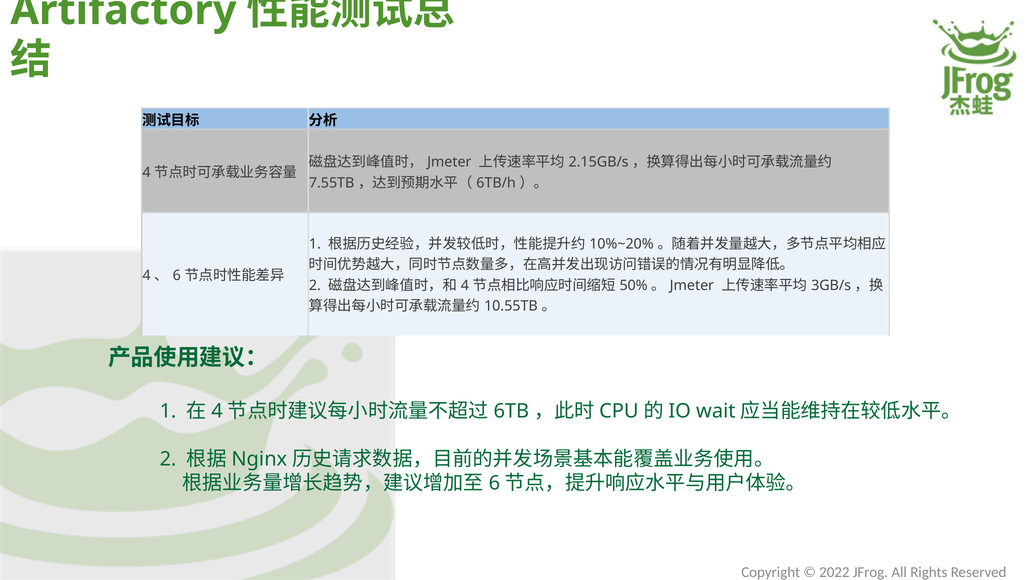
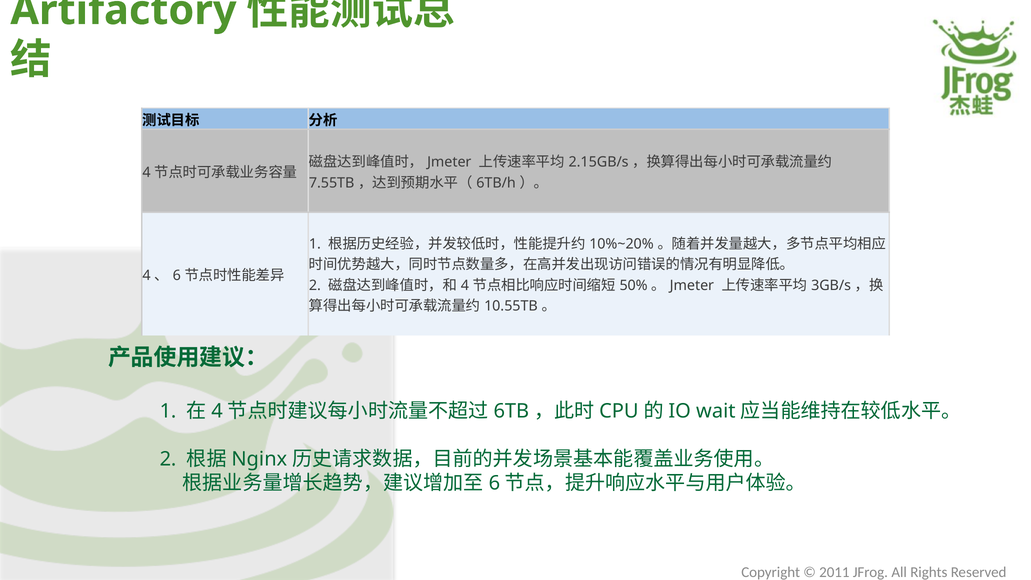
2022: 2022 -> 2011 (834, 572)
